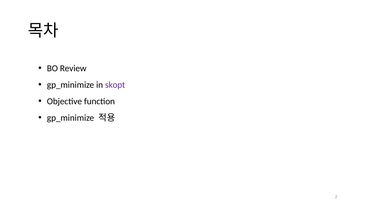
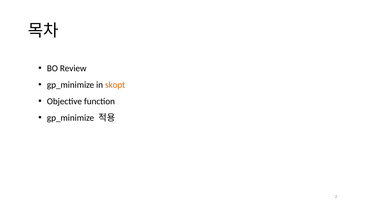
skopt colour: purple -> orange (115, 85)
